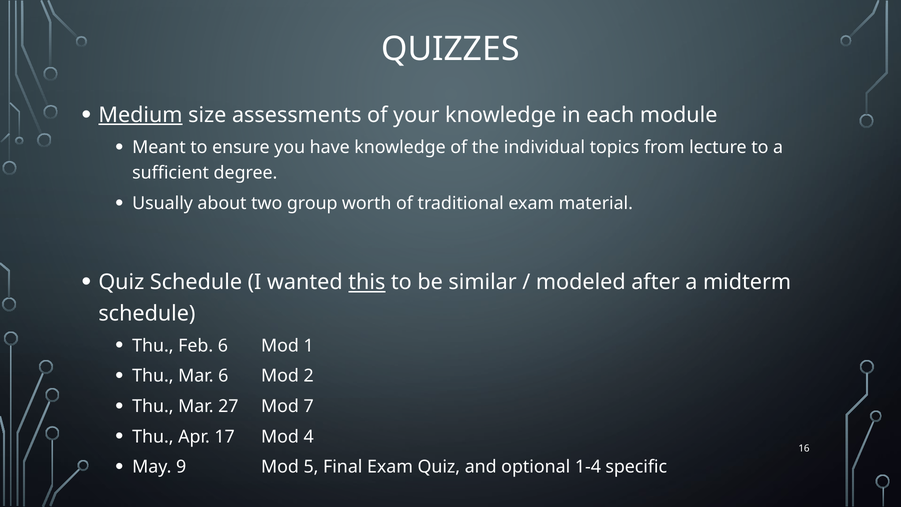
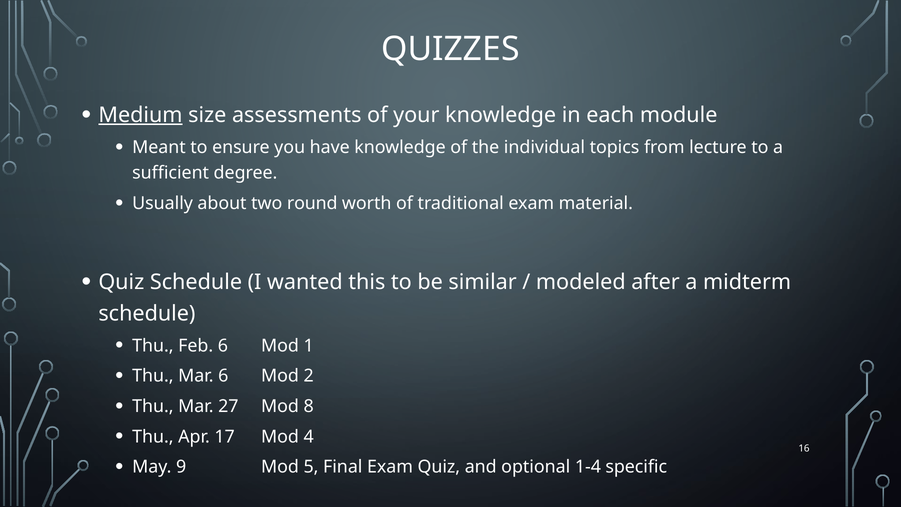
group: group -> round (312, 203)
this underline: present -> none (367, 282)
7: 7 -> 8 (309, 406)
